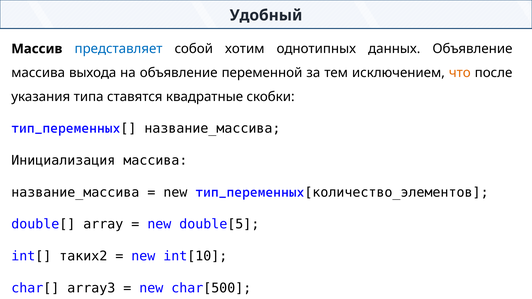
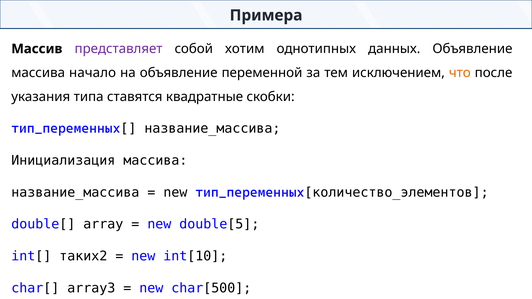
Удобный: Удобный -> Примера (266, 15)
представляет colour: blue -> purple (119, 49)
выхода: выхода -> начало (93, 73)
